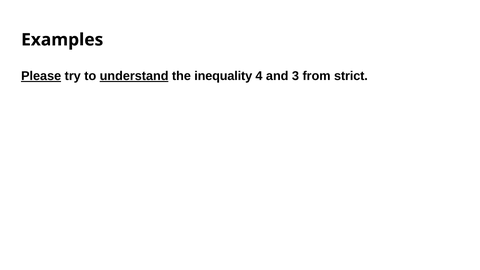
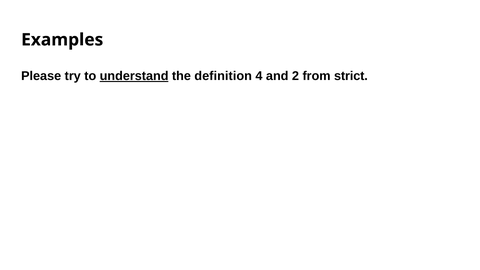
Please underline: present -> none (41, 76)
inequality: inequality -> definition (223, 76)
3: 3 -> 2 (295, 76)
